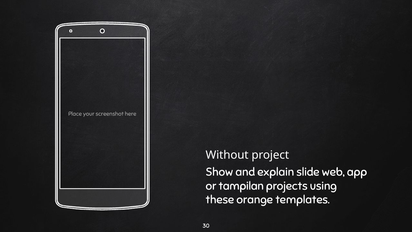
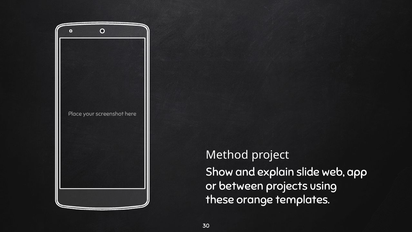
Without: Without -> Method (227, 155)
tampilan: tampilan -> between (241, 186)
